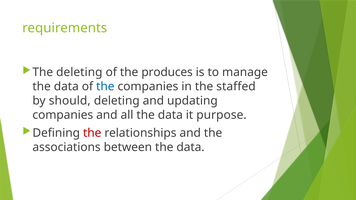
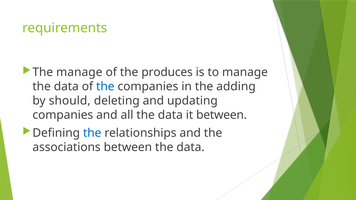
The deleting: deleting -> manage (79, 72)
staffed: staffed -> adding (236, 87)
it purpose: purpose -> between (222, 115)
the colour: red -> blue (92, 133)
